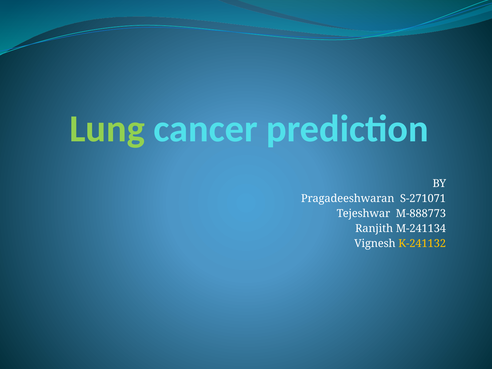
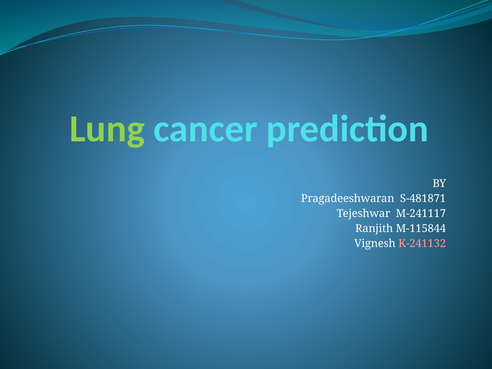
S-271071: S-271071 -> S-481871 (423, 199)
M-888773: M-888773 -> M-241117 (421, 214)
M-241134: M-241134 -> M-115844 (421, 229)
K-241132 colour: yellow -> pink (422, 244)
